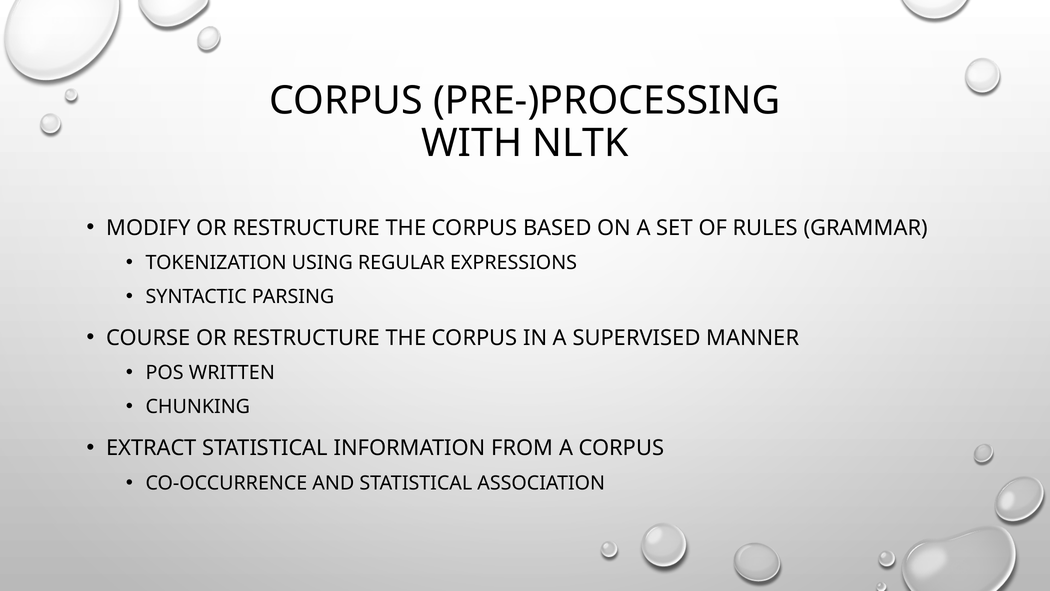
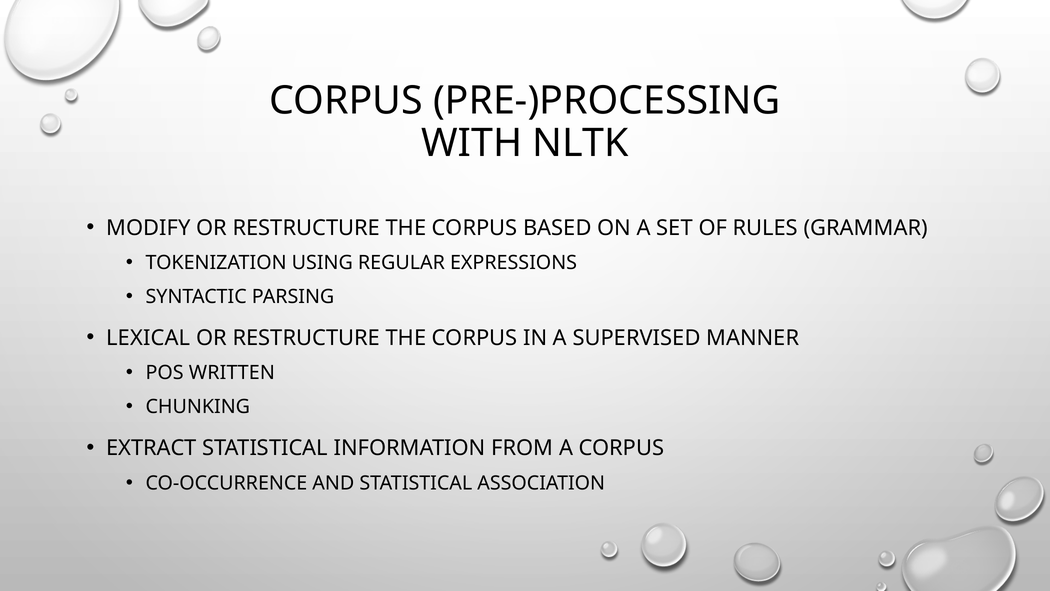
COURSE: COURSE -> LEXICAL (148, 338)
